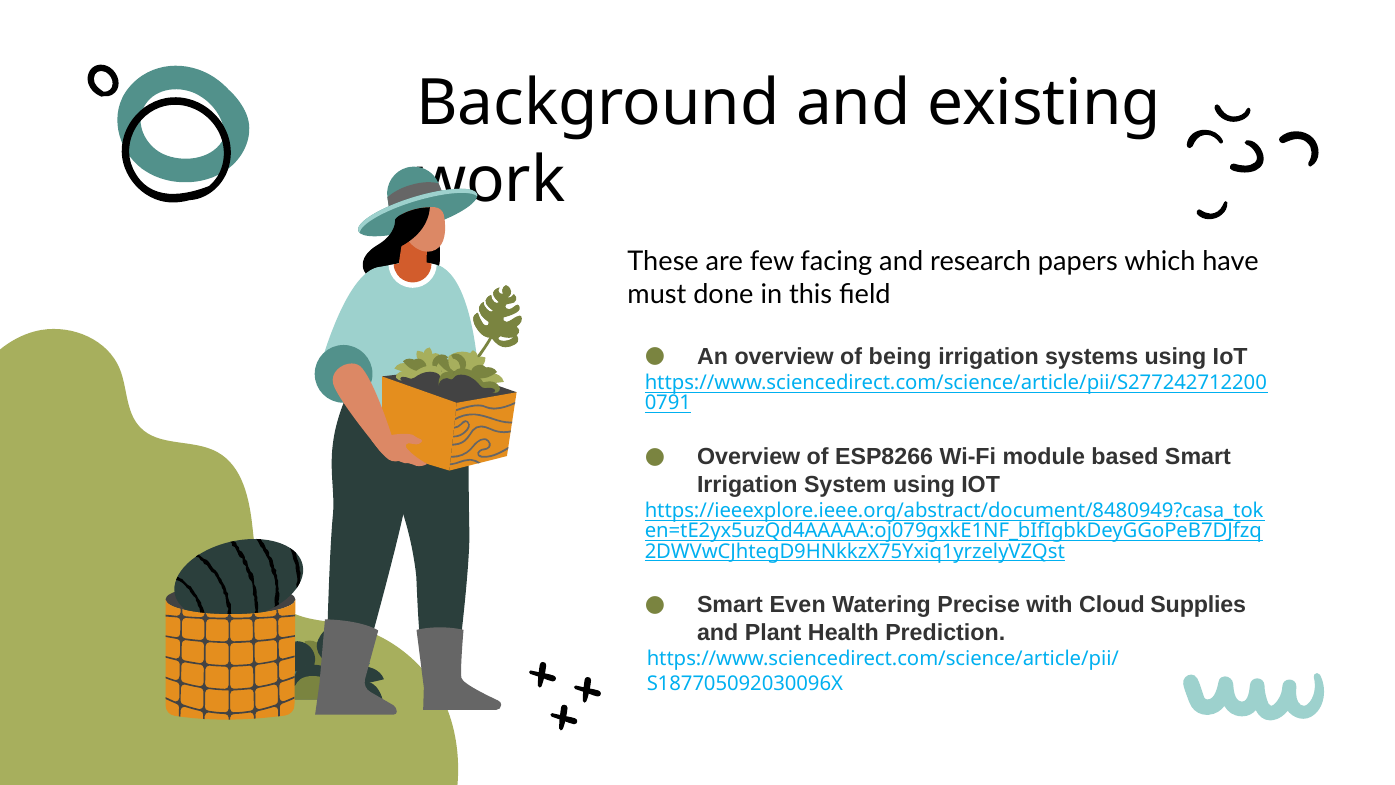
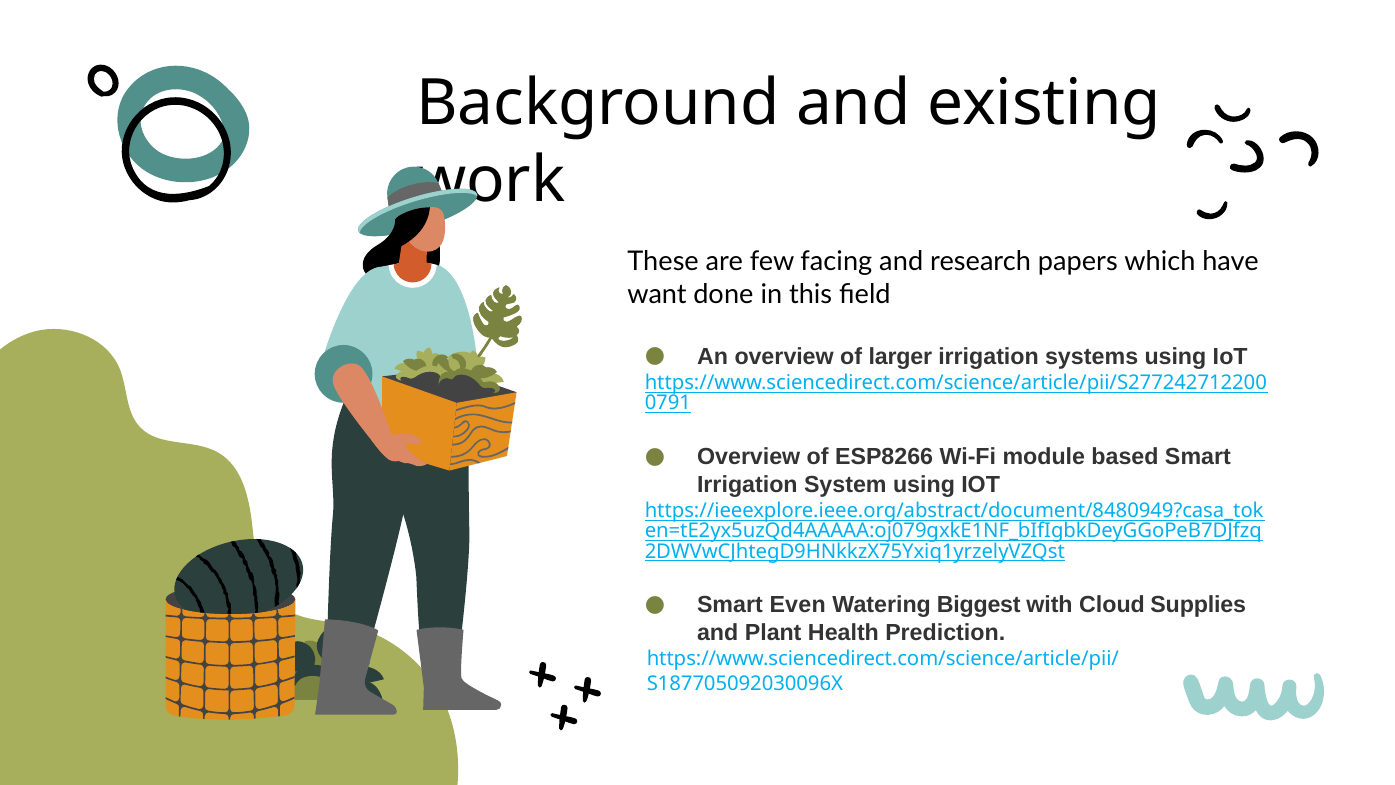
must: must -> want (657, 294)
being: being -> larger (900, 357)
Precise: Precise -> Biggest (979, 605)
